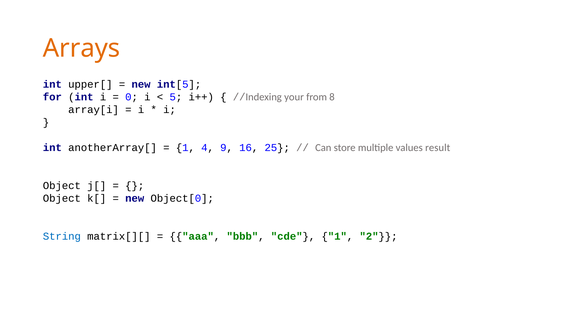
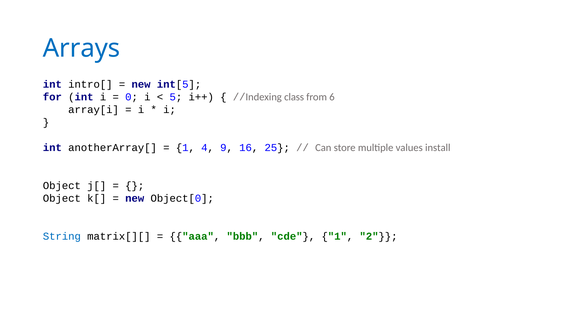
Arrays colour: orange -> blue (82, 48)
upper[: upper[ -> intro[ (90, 84)
your: your -> class (294, 97)
8: 8 -> 6 (332, 97)
result: result -> install (438, 147)
